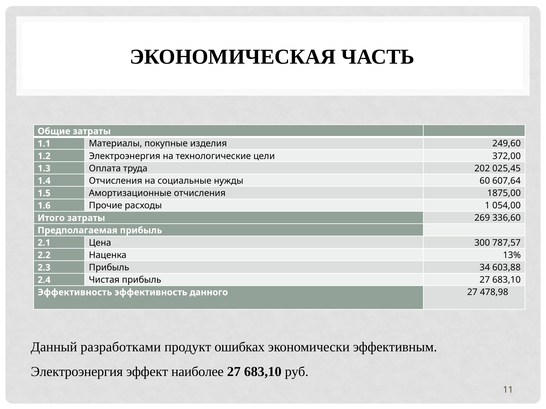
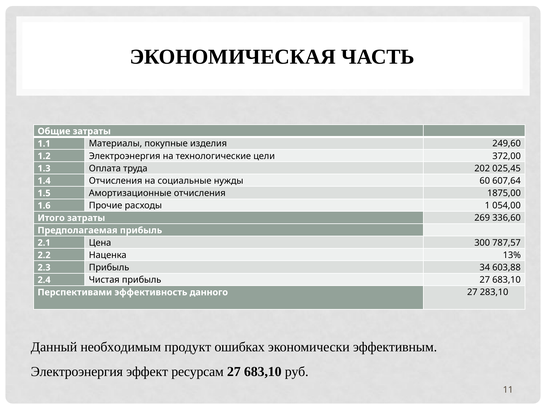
Эффективность: Эффективность -> Перспективами (75, 293)
478,98: 478,98 -> 283,10 (494, 293)
разработками: разработками -> необходимым (121, 347)
наиболее: наиболее -> ресурсам (198, 372)
